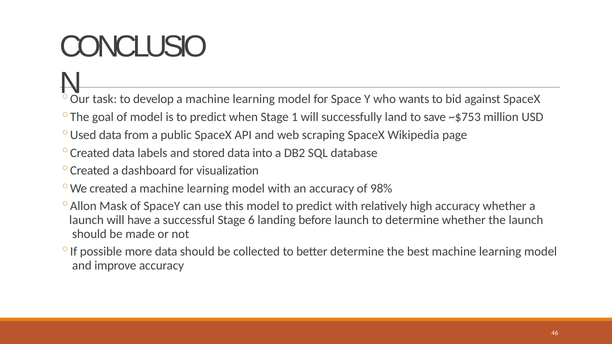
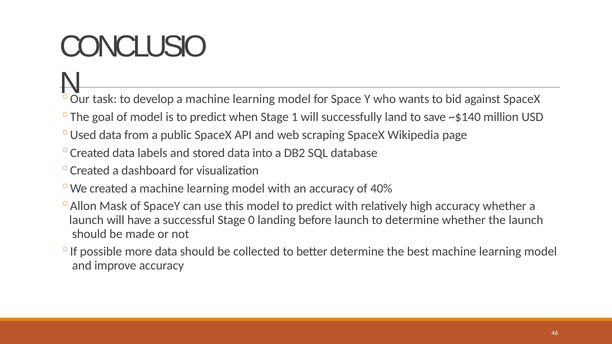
~$753: ~$753 -> ~$140 (465, 117)
98%: 98% -> 40% (381, 189)
6: 6 -> 0 (251, 220)
